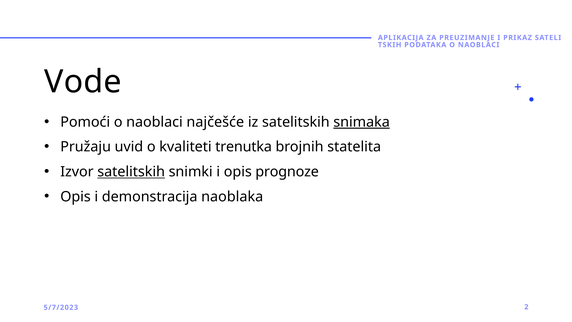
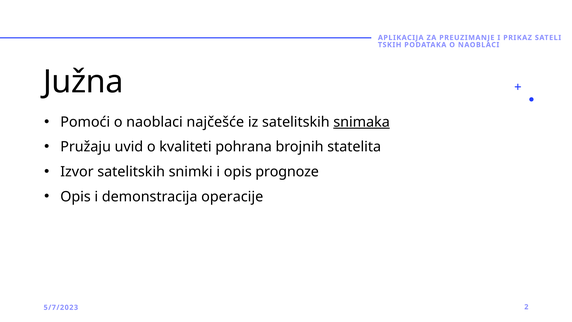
Vode: Vode -> Južna (83, 82)
trenutka: trenutka -> pohrana (244, 147)
satelitskih underline: present -> none (131, 172)
naoblaka: naoblaka -> operacije (232, 196)
